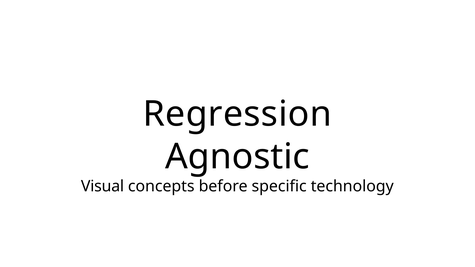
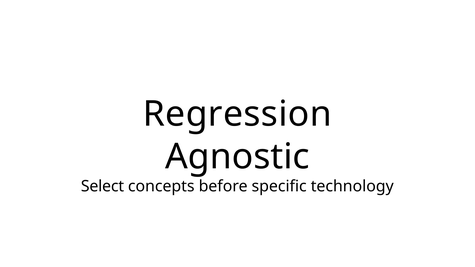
Visual: Visual -> Select (102, 186)
